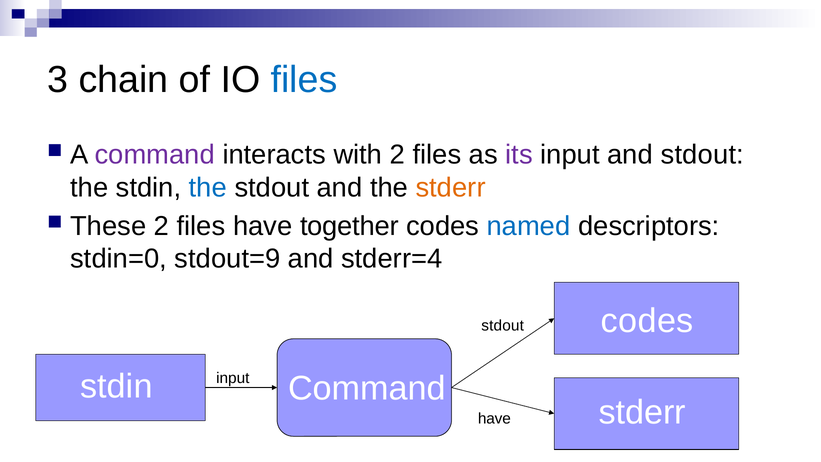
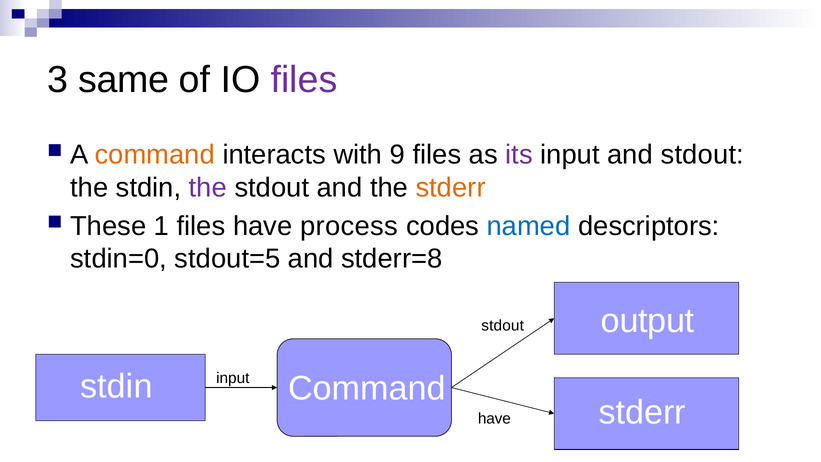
chain: chain -> same (124, 80)
files colour: blue -> purple (304, 80)
command colour: purple -> orange (155, 155)
with 2: 2 -> 9 (397, 155)
the colour: blue -> purple (208, 188)
These 2: 2 -> 1 (162, 226)
together: together -> process (349, 226)
stdout=9: stdout=9 -> stdout=5 (227, 259)
stderr=4: stderr=4 -> stderr=8 (392, 259)
codes: codes -> output (648, 321)
